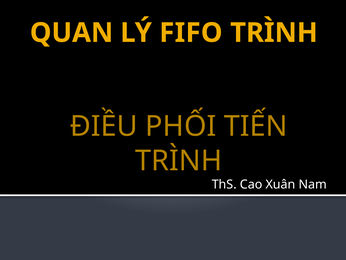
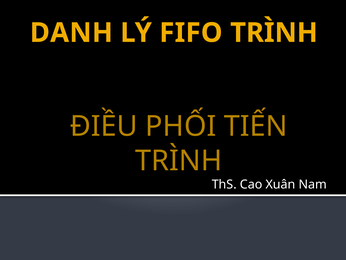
QUAN: QUAN -> DANH (71, 33)
